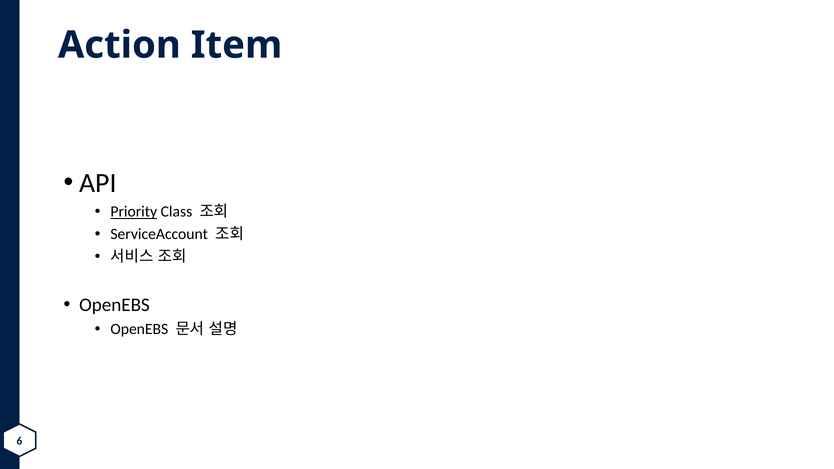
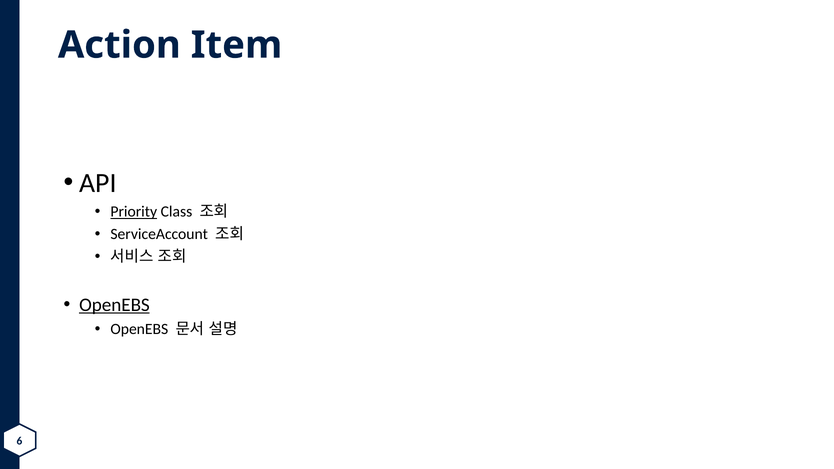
OpenEBS underline: none -> present (114, 305)
